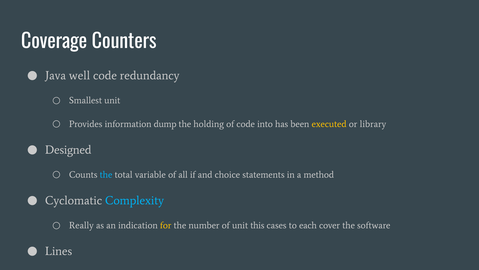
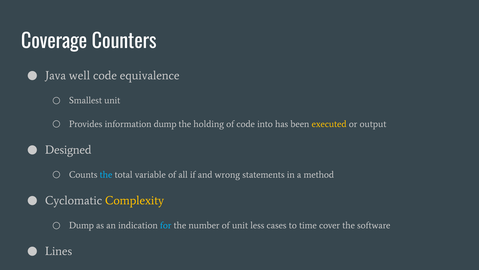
redundancy: redundancy -> equivalence (150, 75)
library: library -> output (373, 124)
choice: choice -> wrong (227, 174)
Complexity colour: light blue -> yellow (134, 200)
Really: Really -> Dump (81, 225)
for colour: yellow -> light blue (166, 225)
this: this -> less (257, 225)
each: each -> time (308, 225)
